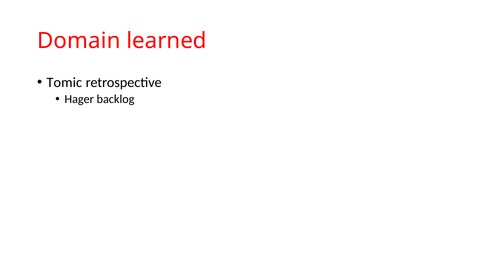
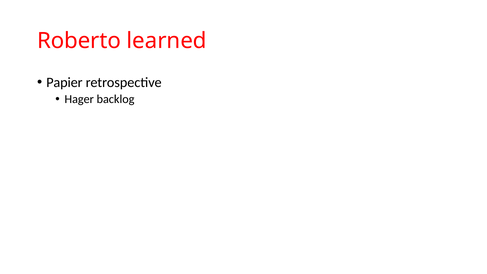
Domain: Domain -> Roberto (79, 41)
Tomic: Tomic -> Papier (64, 82)
